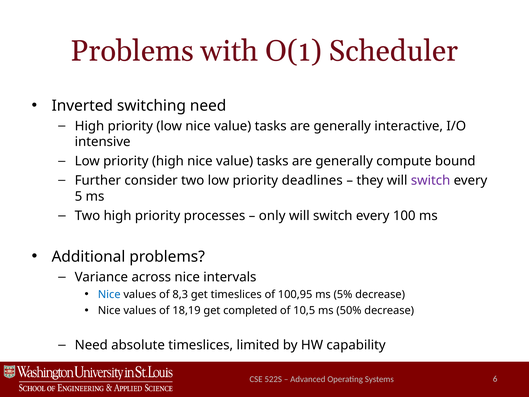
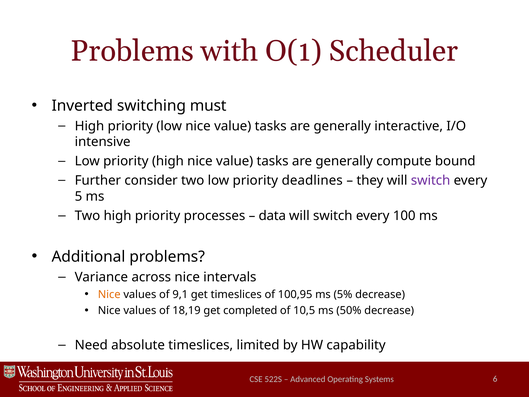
switching need: need -> must (208, 106)
only: only -> data (272, 216)
Nice colour: blue -> orange (109, 294)
8,3: 8,3 -> 9,1 (180, 294)
